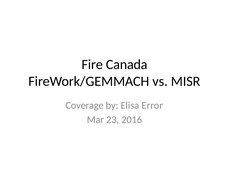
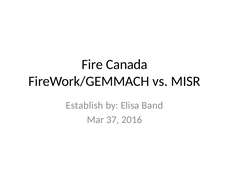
Coverage: Coverage -> Establish (84, 105)
Error: Error -> Band (152, 105)
23: 23 -> 37 (113, 120)
